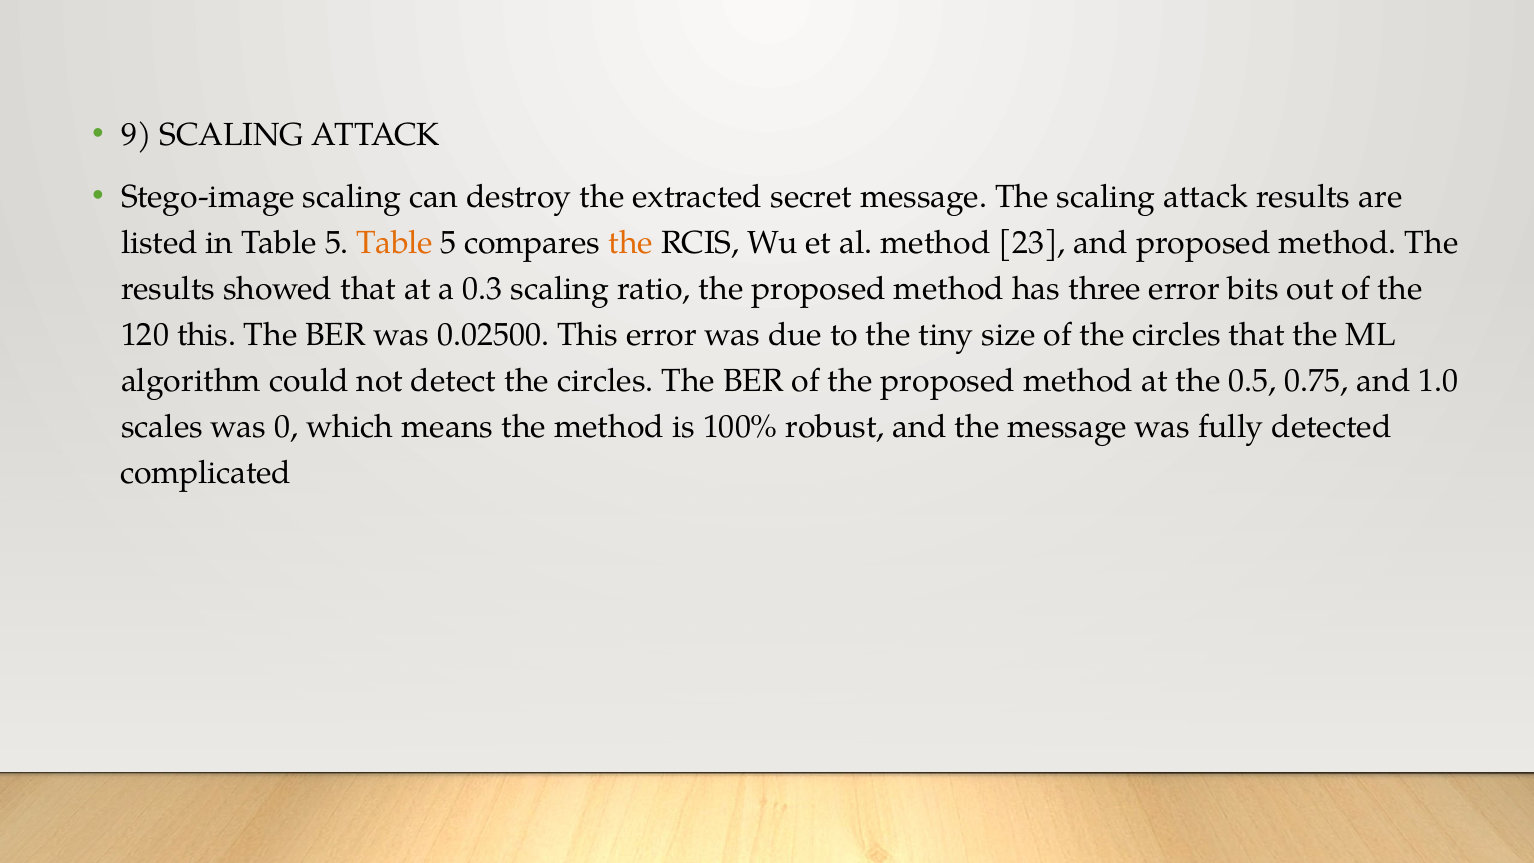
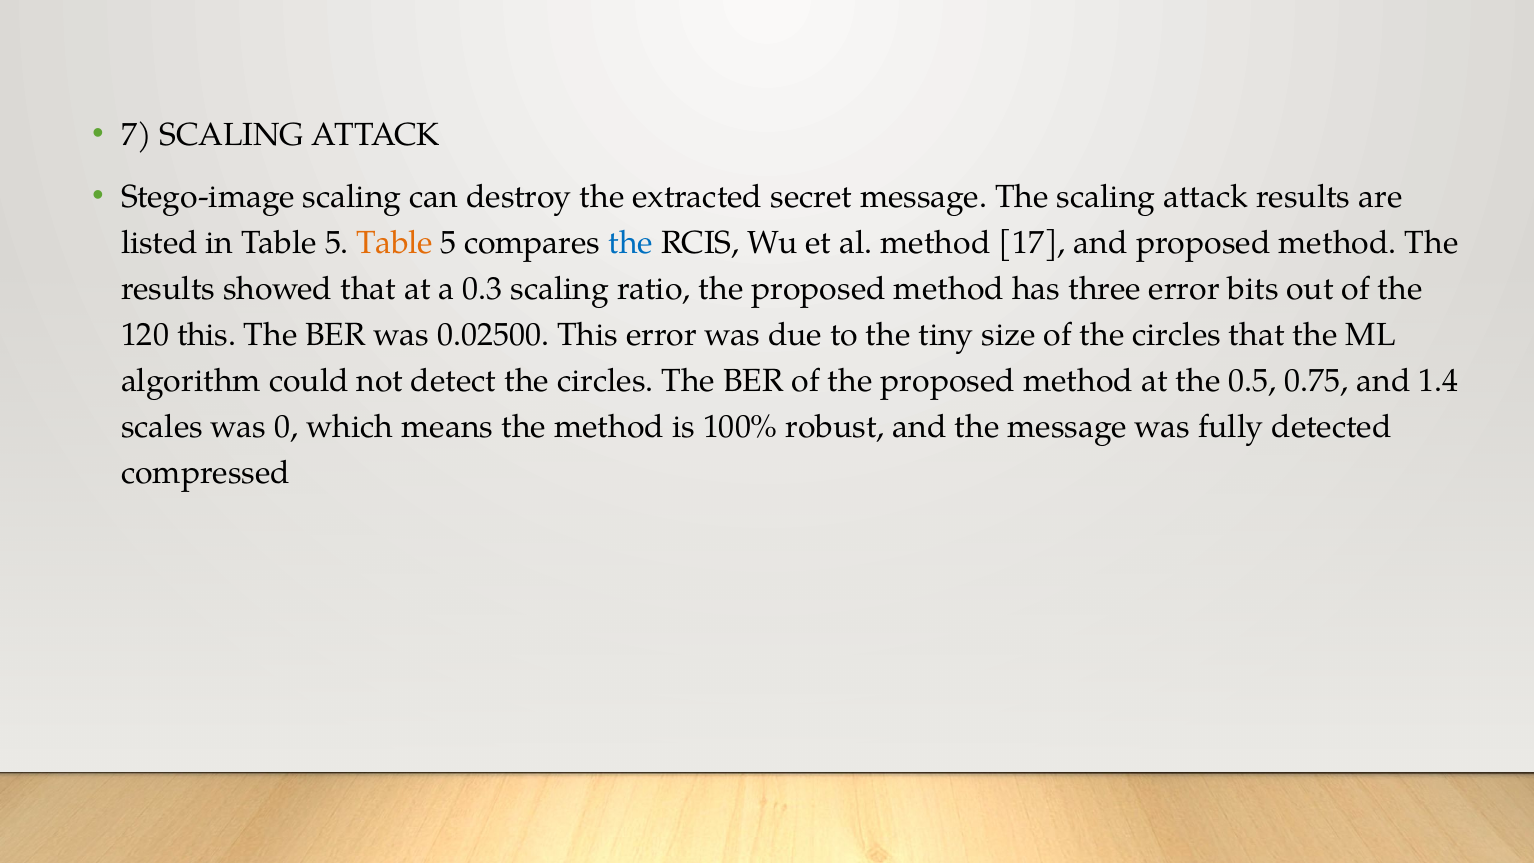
9: 9 -> 7 (136, 135)
the colour: orange -> blue (631, 243)
23: 23 -> 17 (1032, 243)
1.0: 1.0 -> 1.4 (1439, 381)
complicated: complicated -> compressed (206, 473)
